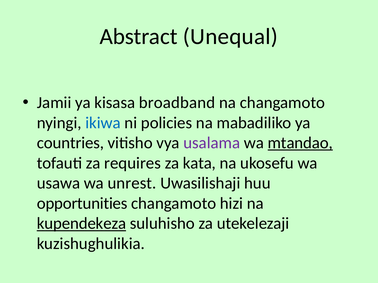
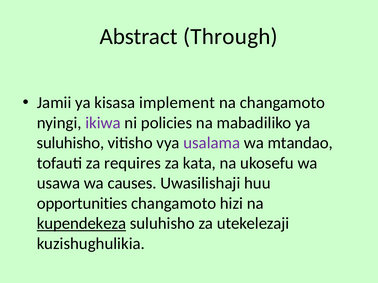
Unequal: Unequal -> Through (230, 37)
broadband: broadband -> implement (177, 103)
ikiwa colour: blue -> purple (103, 123)
countries: countries -> suluhisho (70, 143)
mtandao underline: present -> none (300, 143)
unrest: unrest -> causes (132, 183)
